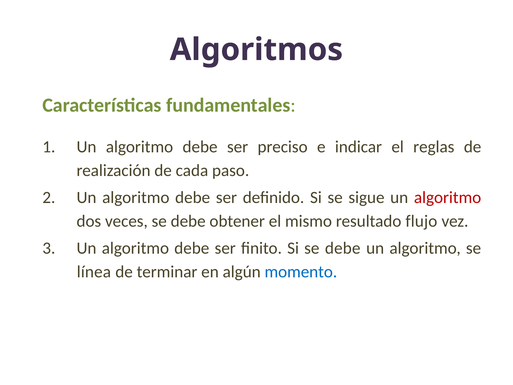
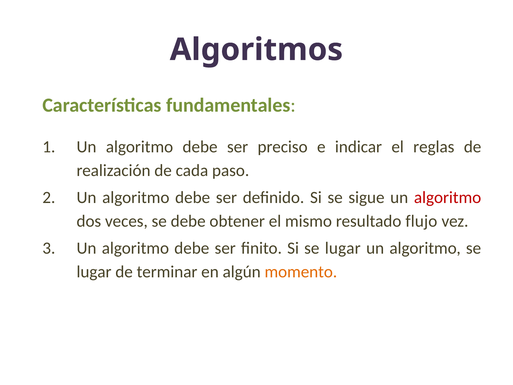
Si se debe: debe -> lugar (343, 248)
línea: línea -> lugar (94, 272)
momento colour: blue -> orange (301, 272)
